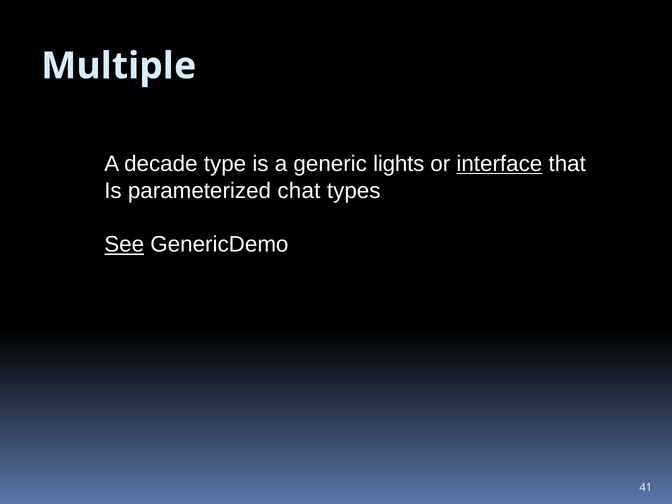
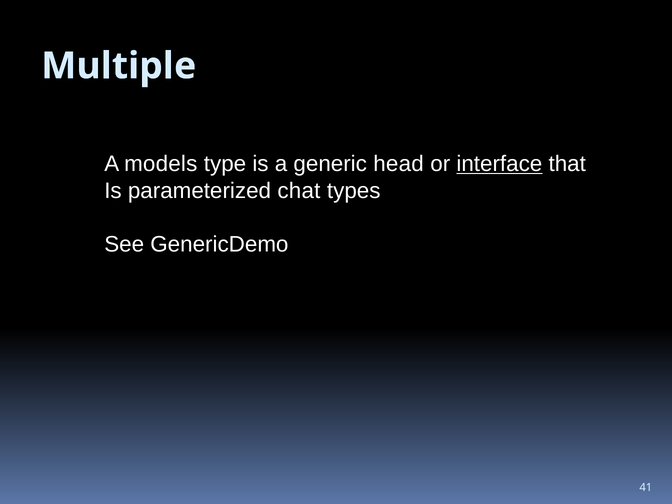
decade: decade -> models (161, 164)
lights: lights -> head (399, 164)
See underline: present -> none (124, 245)
